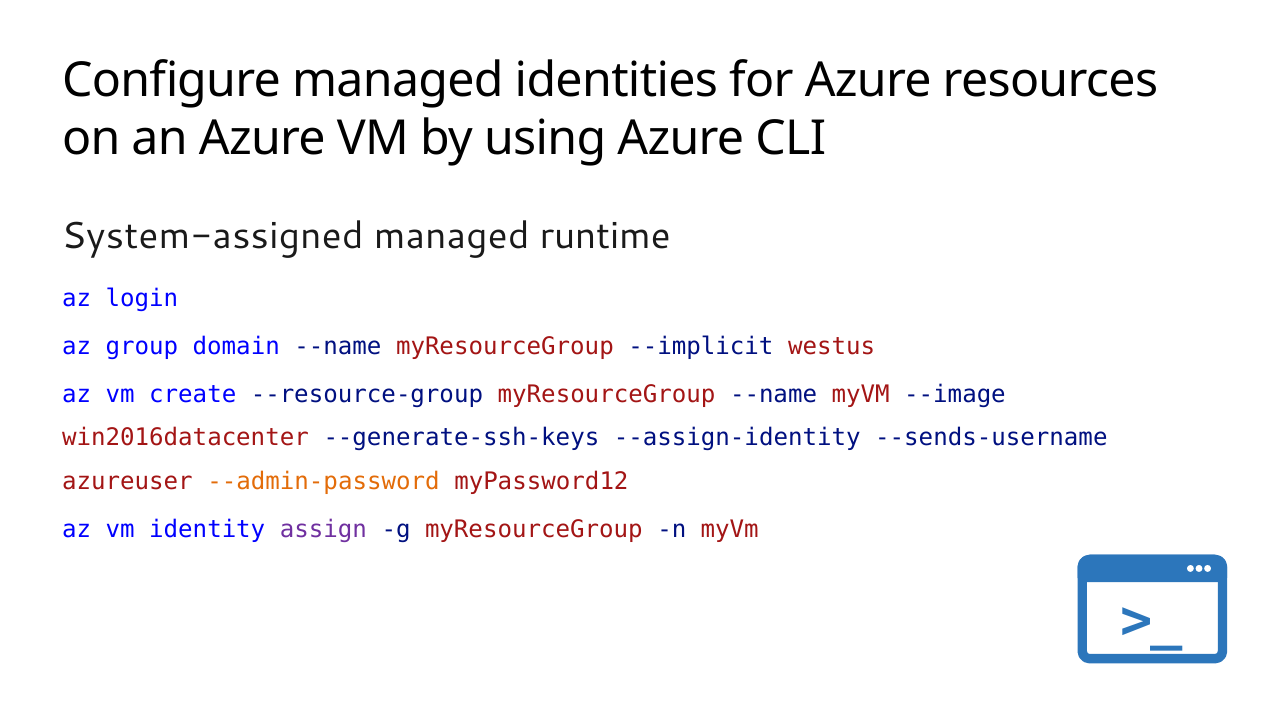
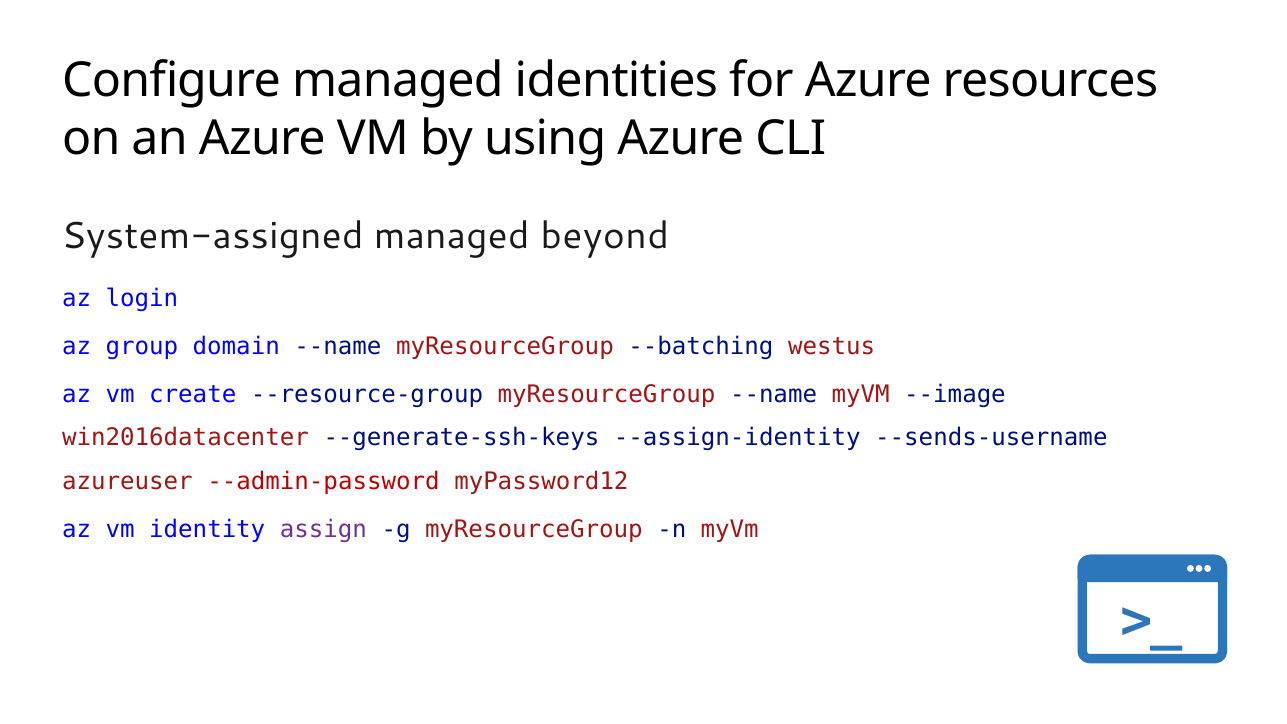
runtime: runtime -> beyond (605, 236)
--implicit: --implicit -> --batching (701, 346)
--admin-password colour: orange -> red (323, 481)
